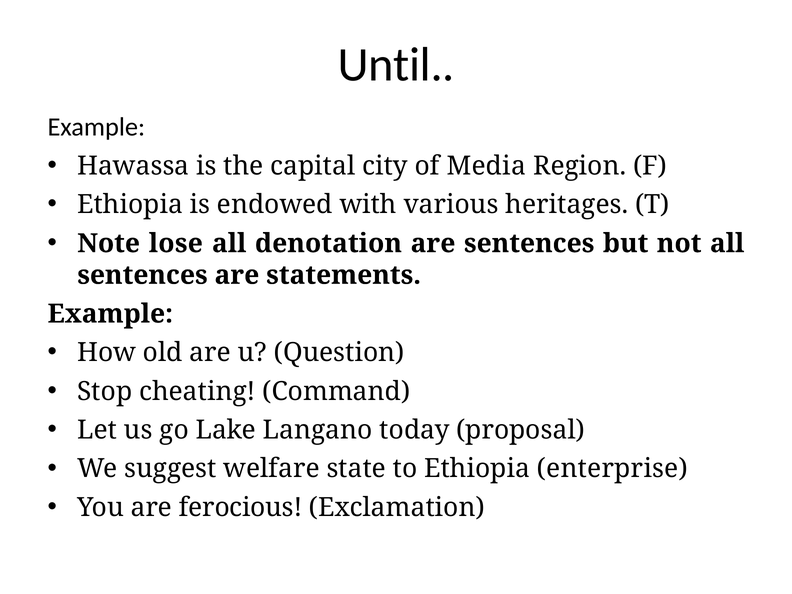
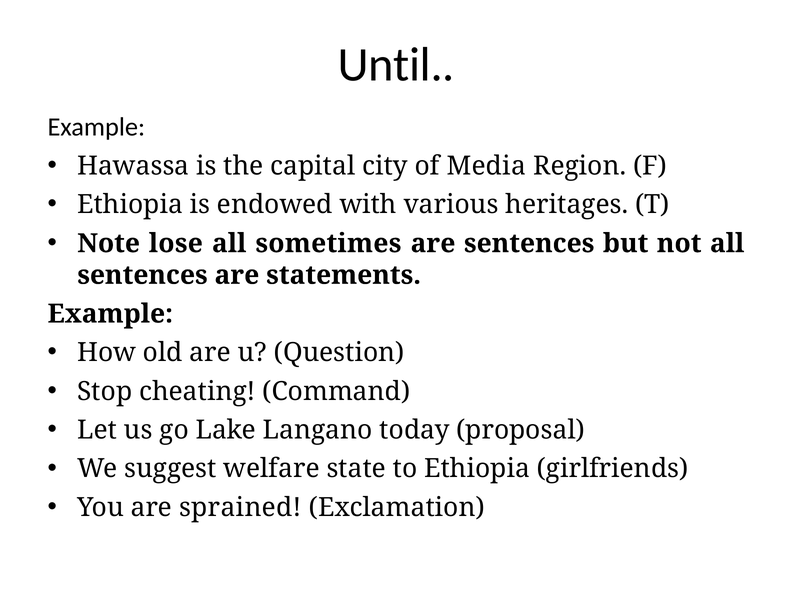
denotation: denotation -> sometimes (328, 243)
enterprise: enterprise -> girlfriends (613, 469)
ferocious: ferocious -> sprained (240, 507)
